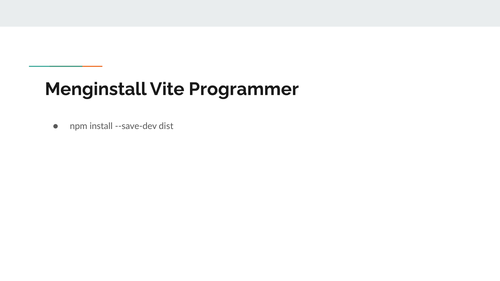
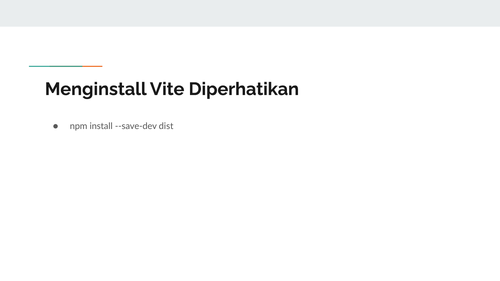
Programmer: Programmer -> Diperhatikan (244, 89)
